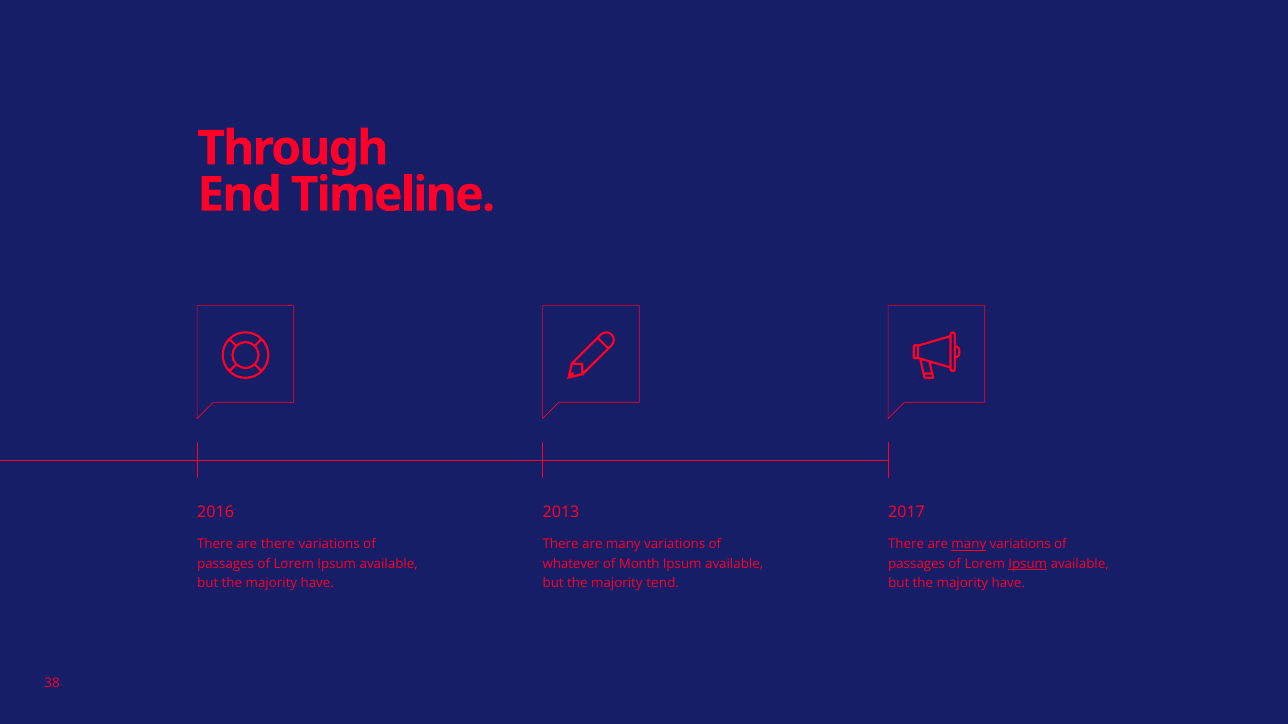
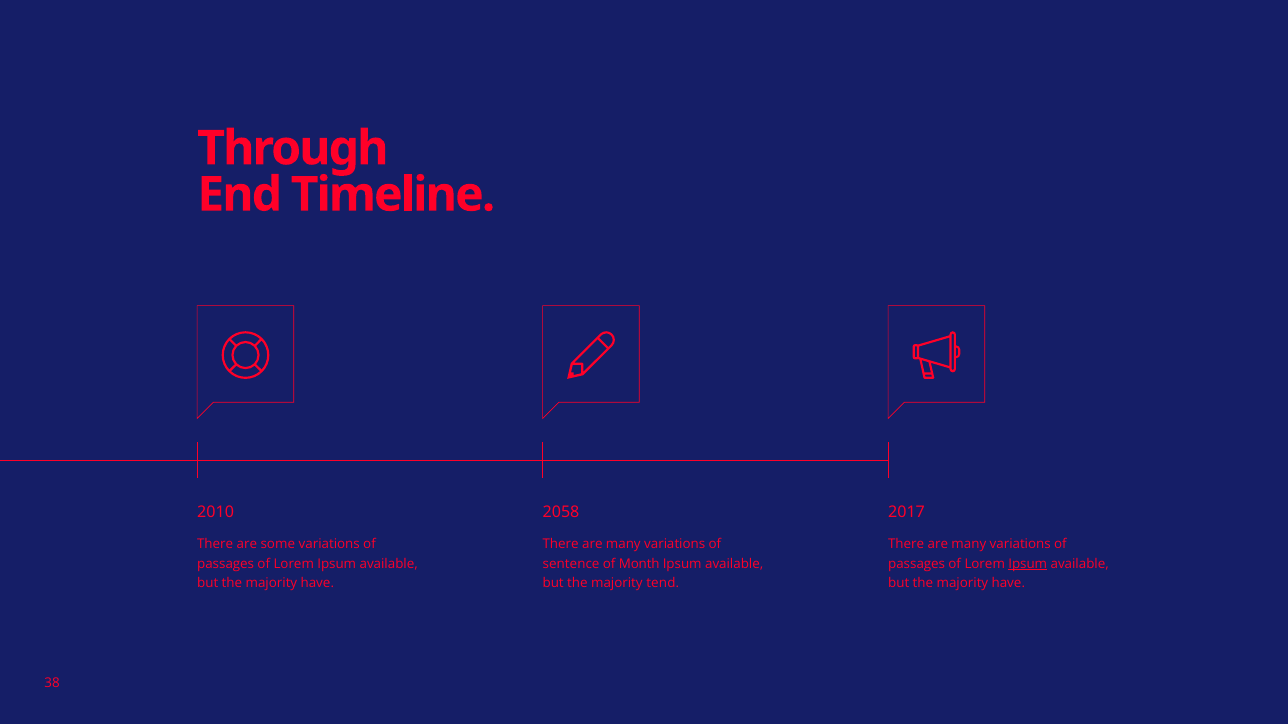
2016: 2016 -> 2010 (216, 512)
2013: 2013 -> 2058 (561, 512)
are there: there -> some (278, 545)
many underline: present -> none (969, 545)
whatever: whatever -> sentence (571, 564)
